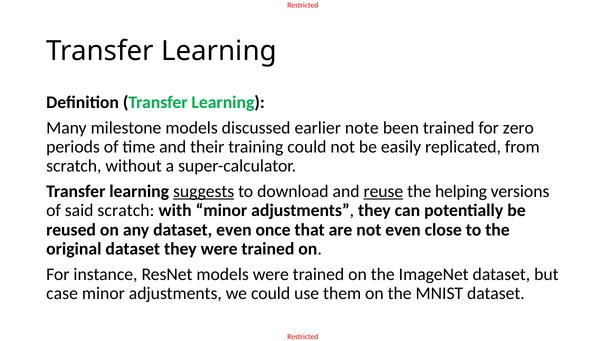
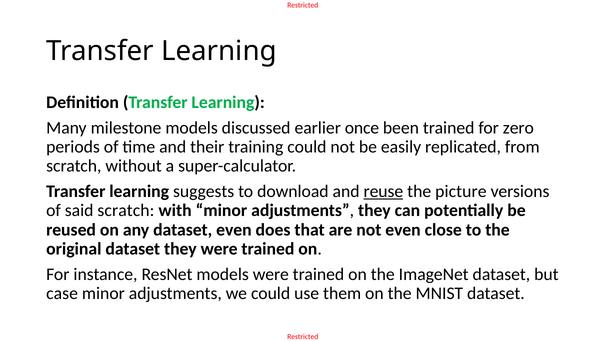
note: note -> once (362, 128)
suggests underline: present -> none (204, 191)
helping: helping -> picture (461, 191)
once: once -> does (273, 230)
